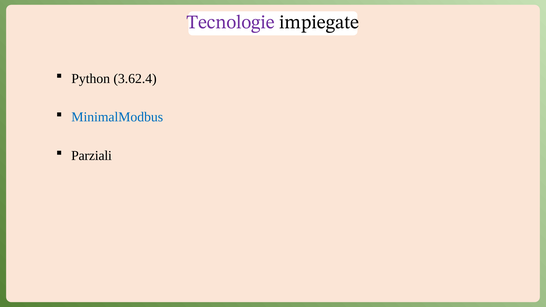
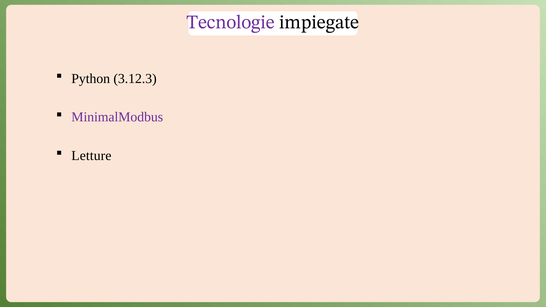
3.62.4: 3.62.4 -> 3.12.3 (135, 79)
MinimalModbus colour: blue -> purple (117, 117)
Parziali: Parziali -> Letture (91, 156)
